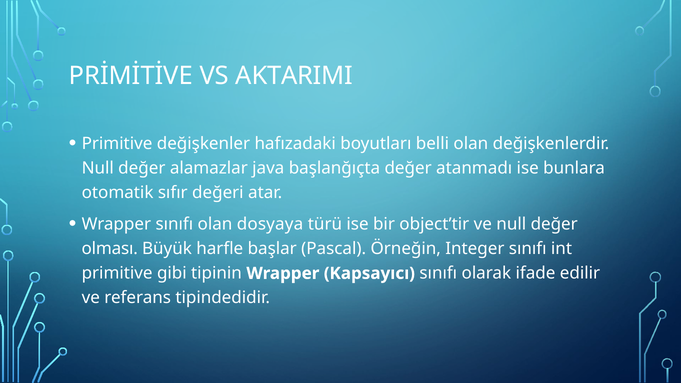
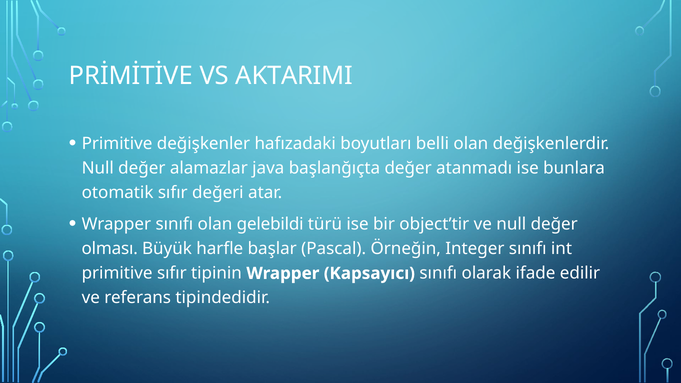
dosyaya: dosyaya -> gelebildi (270, 224)
primitive gibi: gibi -> sıfır (172, 273)
